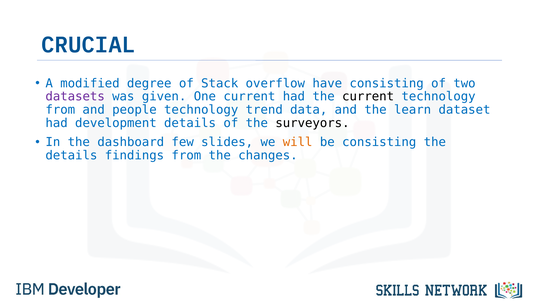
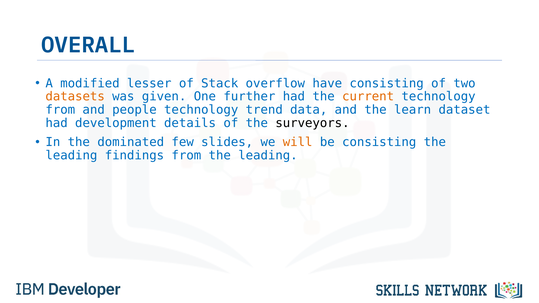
CRUCIAL: CRUCIAL -> OVERALL (88, 45)
degree: degree -> lesser (149, 83)
datasets colour: purple -> orange (75, 97)
One current: current -> further (249, 97)
current colour: black -> orange (368, 97)
dashboard: dashboard -> dominated (131, 142)
details: details -> leading (71, 156)
from the changes: changes -> leading (268, 156)
